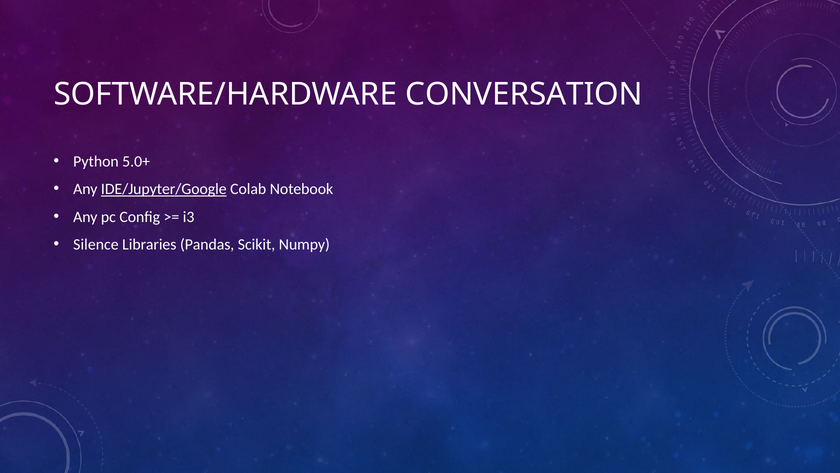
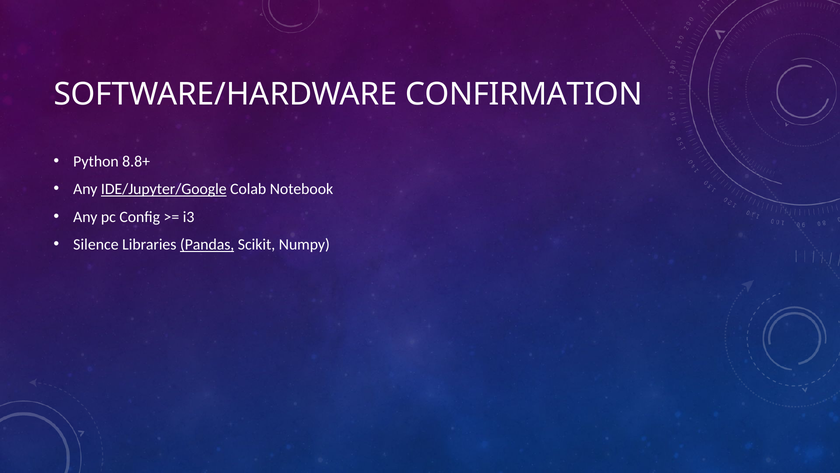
CONVERSATION: CONVERSATION -> CONFIRMATION (524, 94)
5.0+: 5.0+ -> 8.8+ (136, 161)
Pandas underline: none -> present (207, 244)
